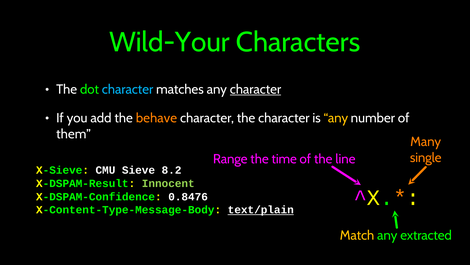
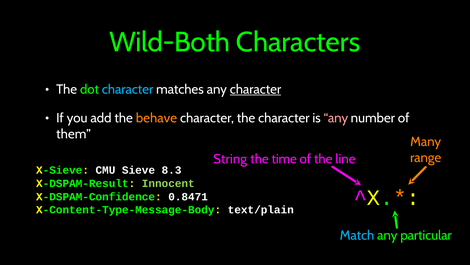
Wild-Your: Wild-Your -> Wild-Both (170, 42)
any colour: yellow -> pink (336, 118)
single: single -> range (426, 157)
Range: Range -> String (230, 159)
8.2: 8.2 -> 8.3 (172, 170)
0.8476: 0.8476 -> 0.8471 (188, 196)
text/plain underline: present -> none (261, 209)
Match colour: yellow -> light blue (357, 235)
extracted: extracted -> particular (426, 235)
